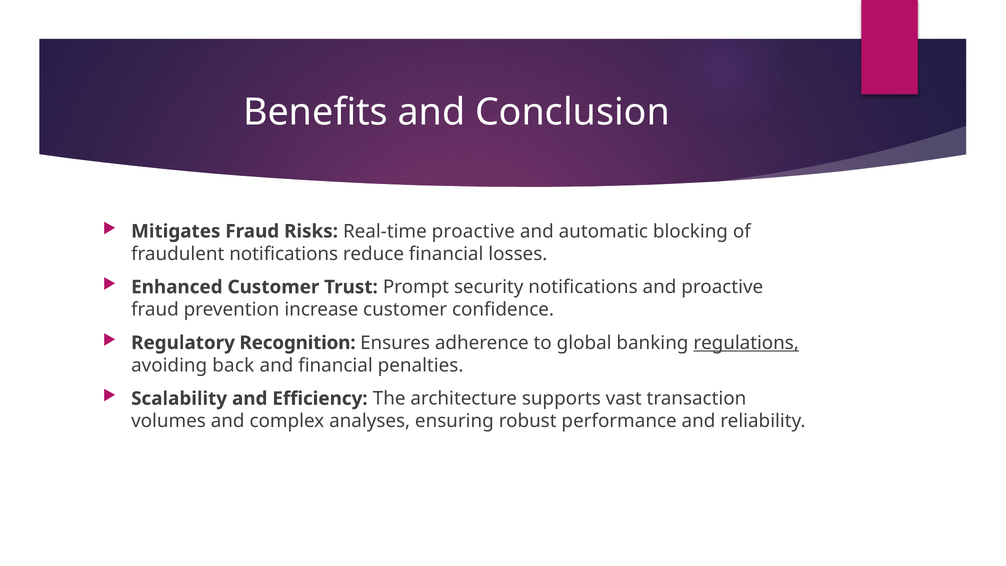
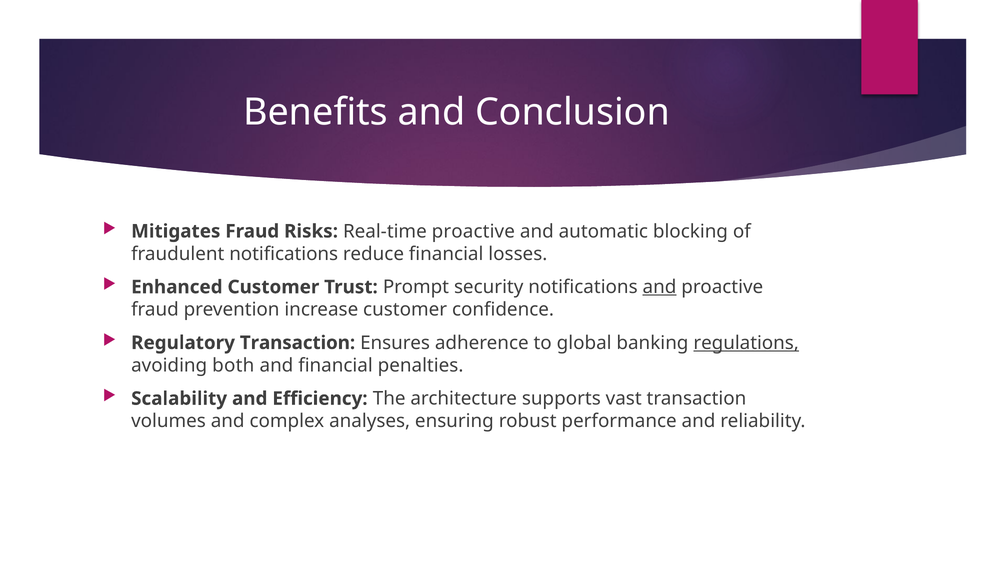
and underline: none -> present (660, 287)
Regulatory Recognition: Recognition -> Transaction (298, 343)
back: back -> both (233, 365)
